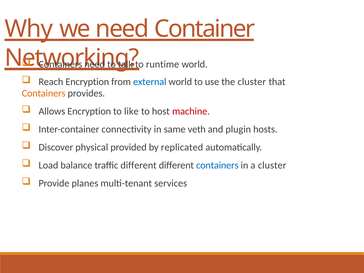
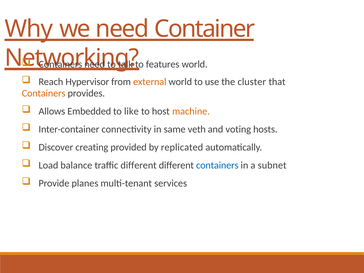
runtime: runtime -> features (163, 64)
Reach Encryption: Encryption -> Hypervisor (87, 82)
external colour: blue -> orange (150, 82)
Allows Encryption: Encryption -> Embedded (89, 111)
machine colour: red -> orange (191, 111)
plugin: plugin -> voting (238, 129)
physical: physical -> creating (92, 147)
a cluster: cluster -> subnet (272, 165)
